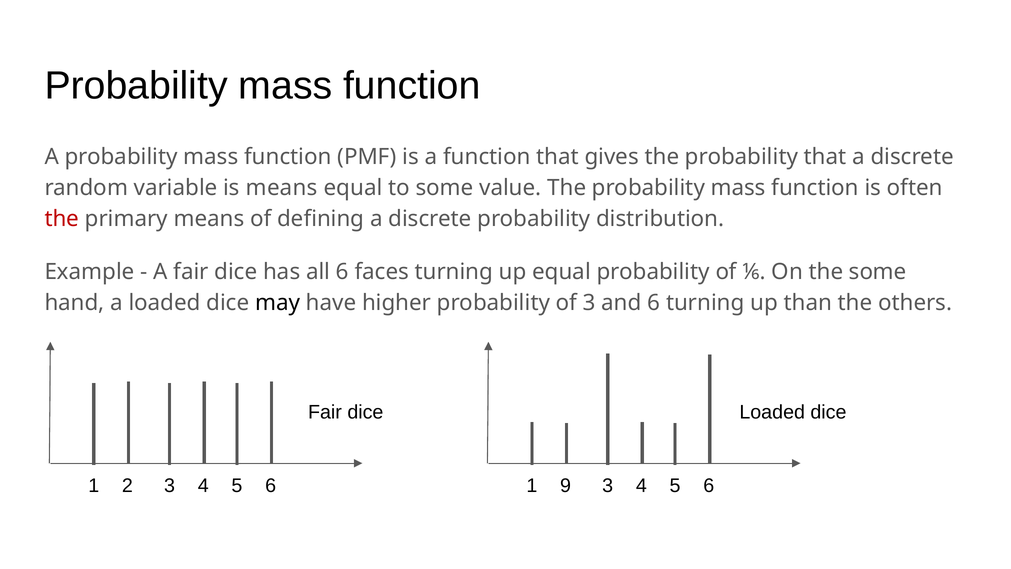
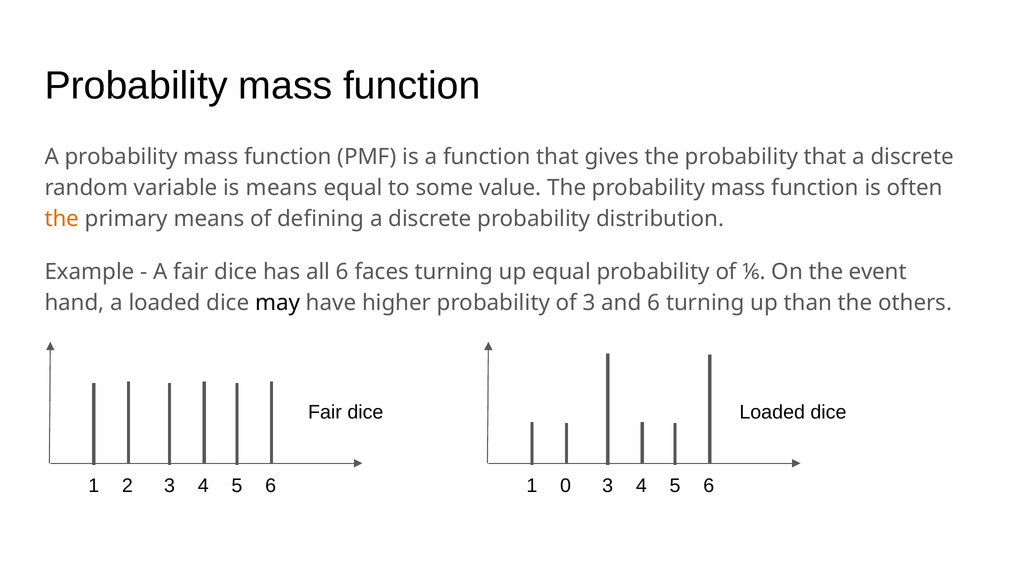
the colour: red -> orange (62, 219)
the some: some -> event (878, 272)
9: 9 -> 0 (566, 486)
